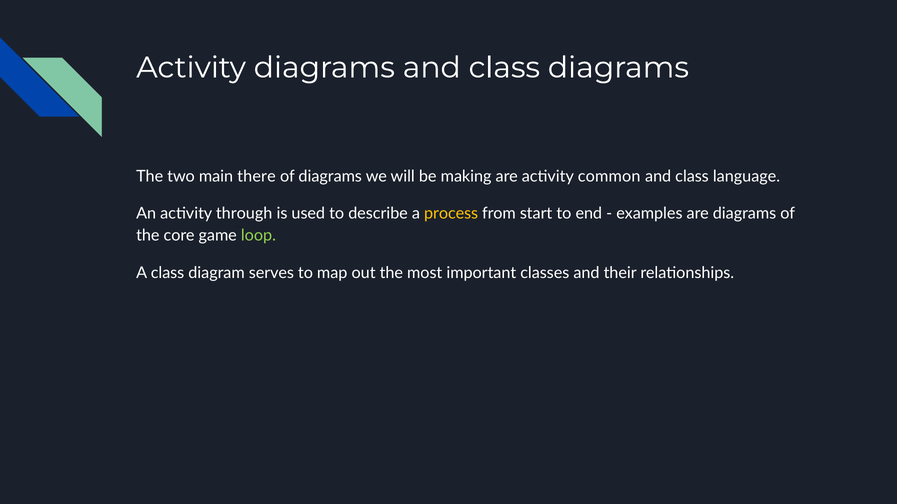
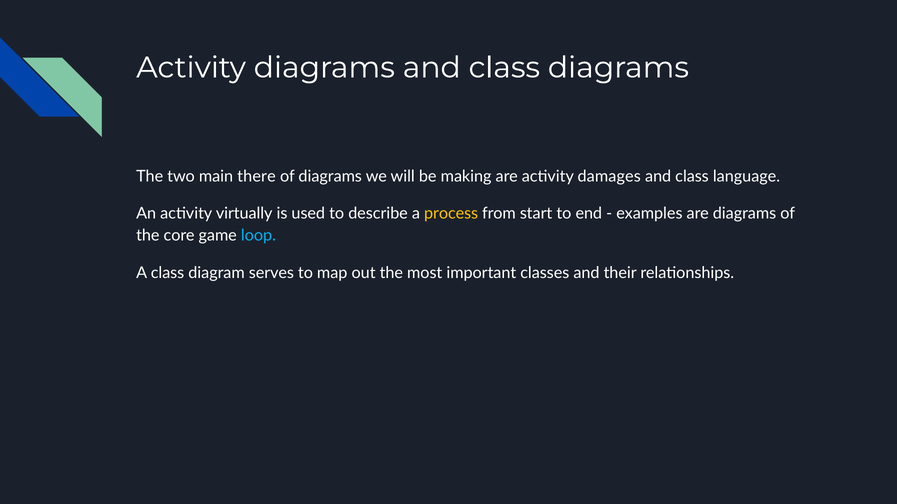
common: common -> damages (609, 176)
through: through -> virtually (244, 214)
loop colour: light green -> light blue (258, 236)
